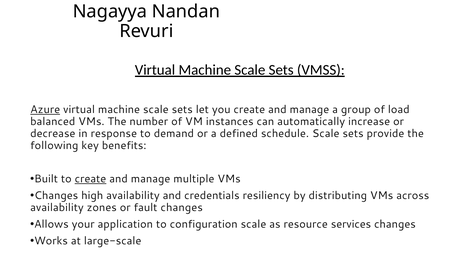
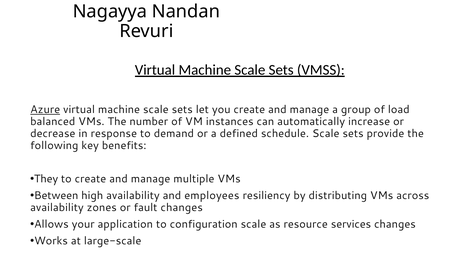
Built: Built -> They (46, 179)
create underline: present -> none (90, 179)
Changes: Changes -> Between (56, 196)
credentials: credentials -> employees (212, 196)
